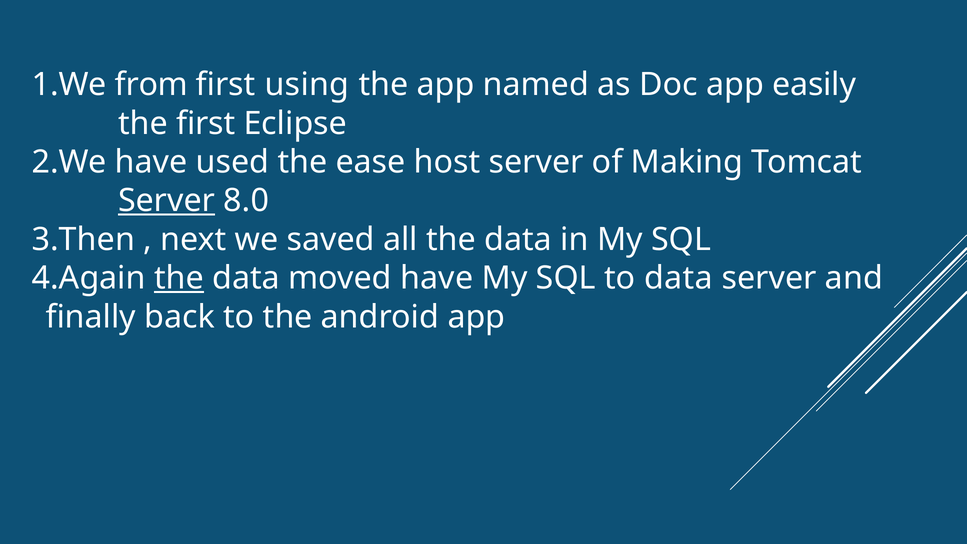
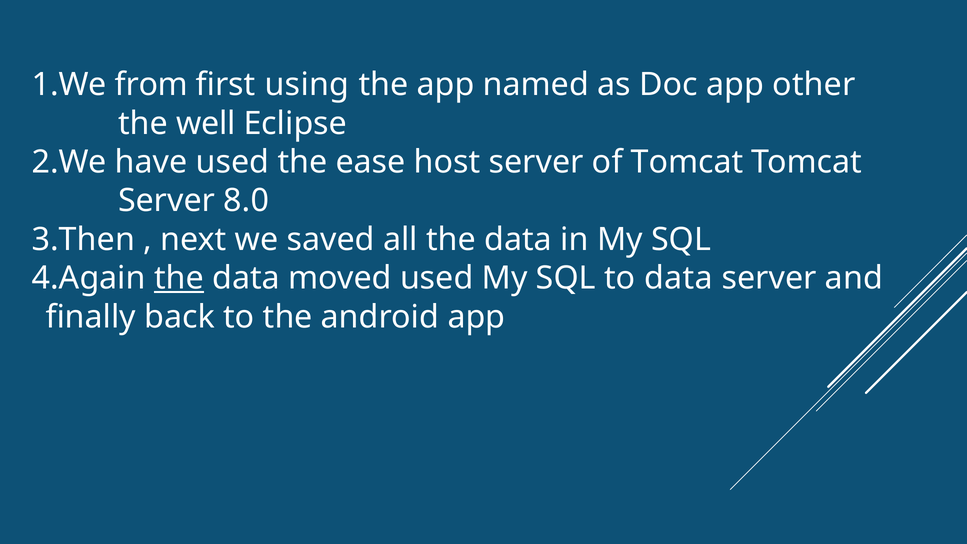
easily: easily -> other (814, 85)
the first: first -> well (206, 123)
of Making: Making -> Tomcat (687, 162)
Server underline: present -> none (167, 201)
moved have: have -> used (437, 278)
